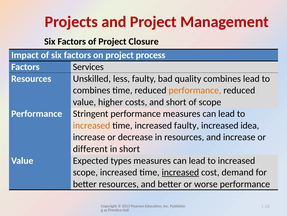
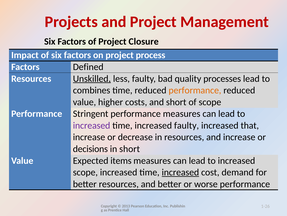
Services: Services -> Defined (88, 67)
Unskilled underline: none -> present (92, 78)
quality combines: combines -> processes (222, 78)
increased colour: orange -> purple (92, 125)
idea: idea -> that (250, 125)
different: different -> decisions (90, 148)
types: types -> items (121, 160)
